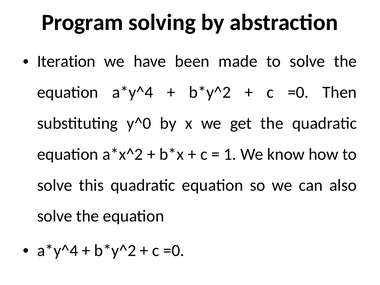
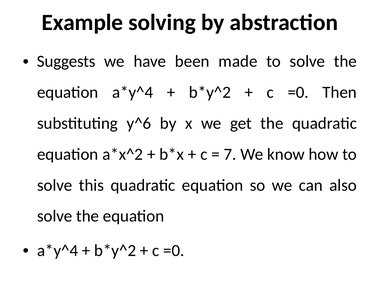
Program: Program -> Example (82, 22)
Iteration: Iteration -> Suggests (66, 61)
y^0: y^0 -> y^6 (139, 123)
1: 1 -> 7 (230, 154)
